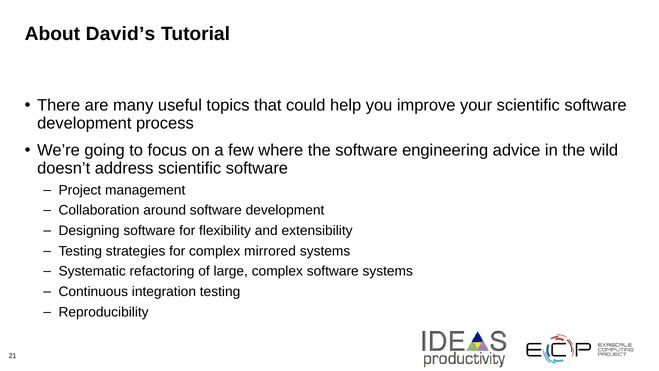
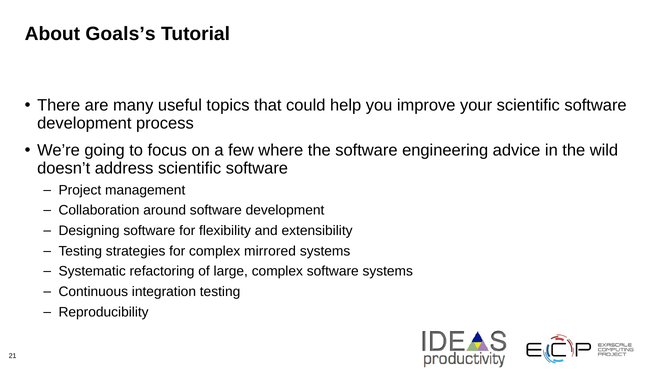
David’s: David’s -> Goals’s (121, 34)
